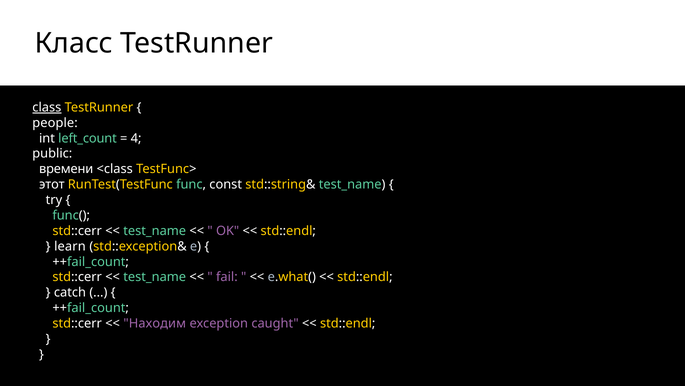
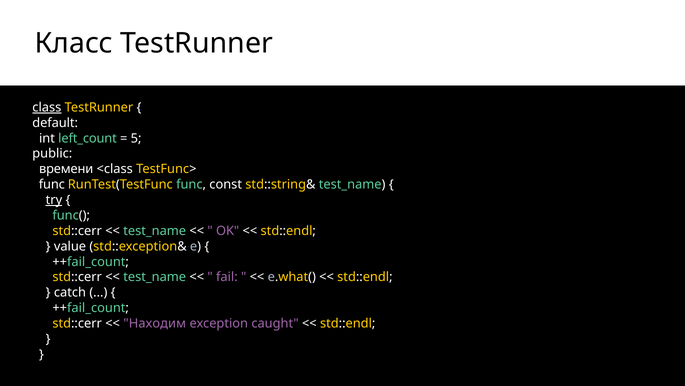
people: people -> default (55, 123)
4: 4 -> 5 (136, 138)
этот: этот -> func (52, 184)
try underline: none -> present (54, 200)
learn: learn -> value (70, 246)
